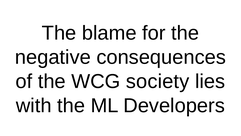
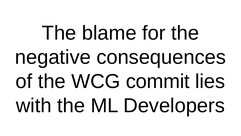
society: society -> commit (158, 81)
